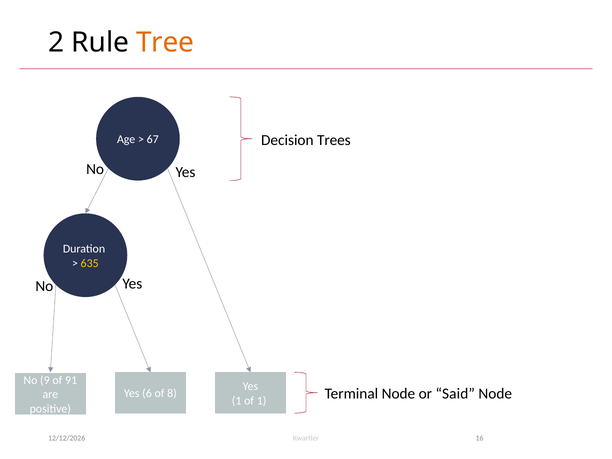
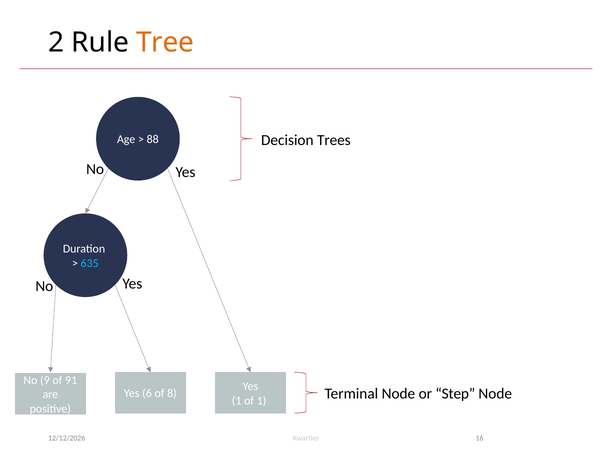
67: 67 -> 88 (153, 140)
635 colour: yellow -> light blue (90, 263)
Said: Said -> Step (455, 394)
